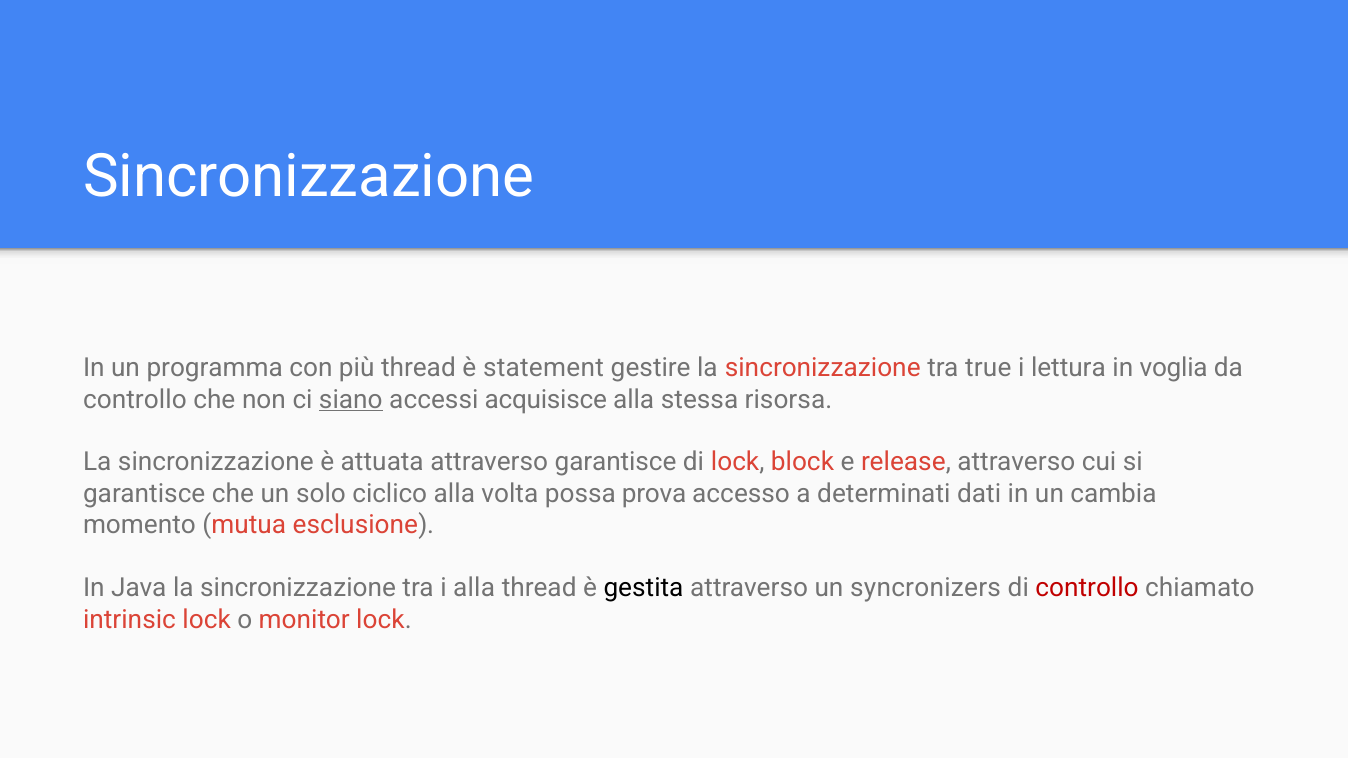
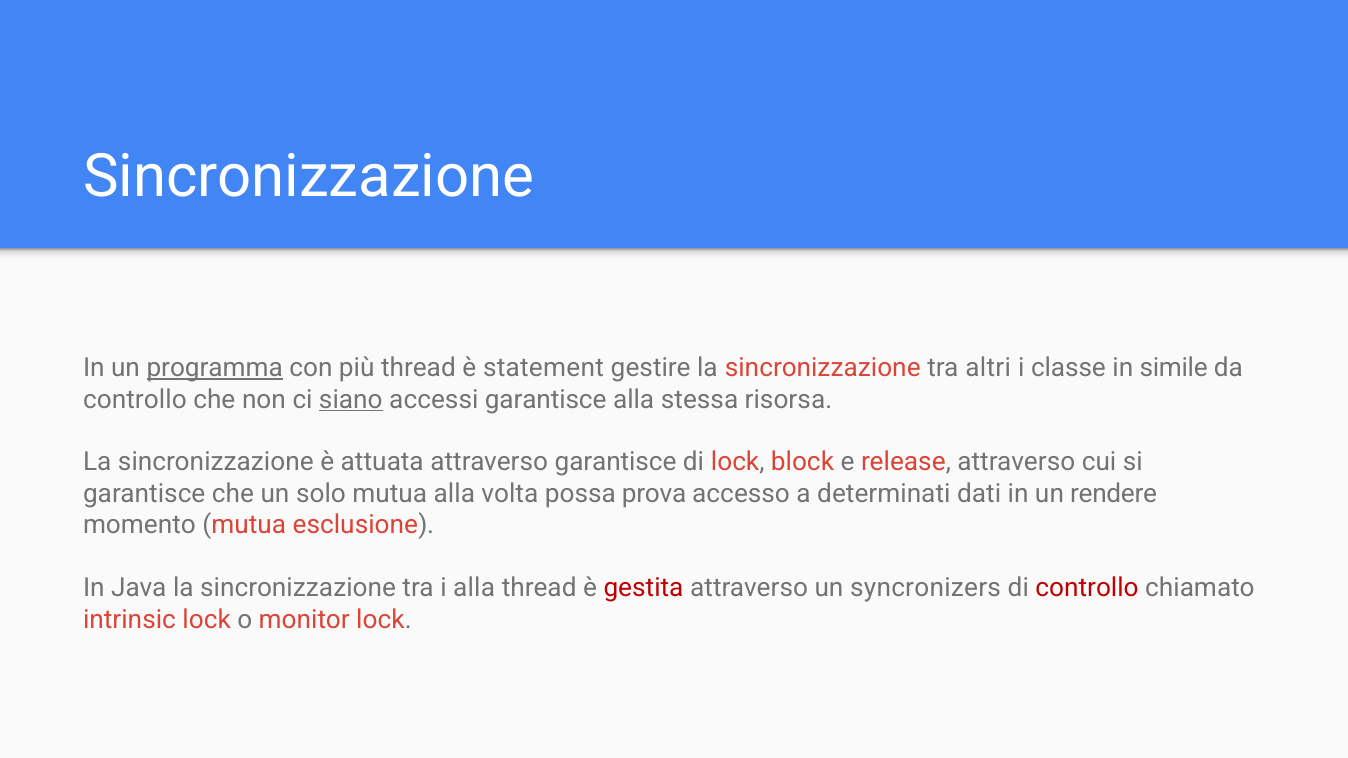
programma underline: none -> present (215, 368)
true: true -> altri (988, 368)
lettura: lettura -> classe (1068, 368)
voglia: voglia -> simile (1174, 368)
accessi acquisisce: acquisisce -> garantisce (546, 400)
solo ciclico: ciclico -> mutua (390, 494)
cambia: cambia -> rendere (1114, 494)
gestita colour: black -> red (643, 588)
